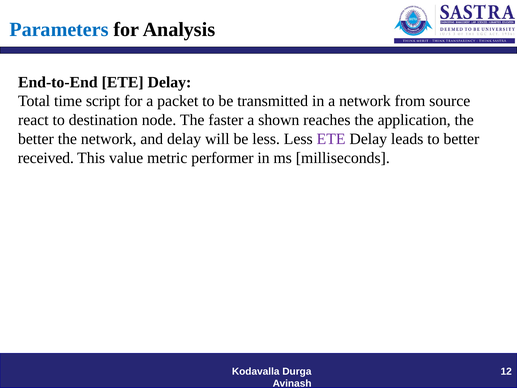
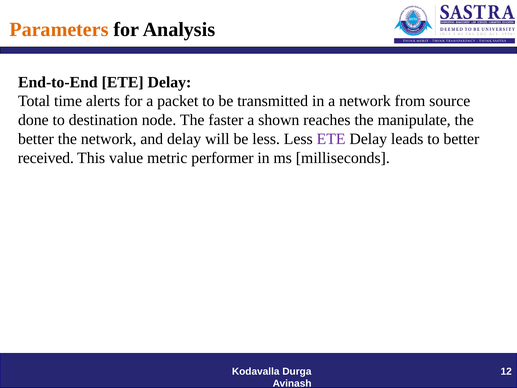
Parameters colour: blue -> orange (59, 30)
script: script -> alerts (103, 101)
react: react -> done (33, 120)
application: application -> manipulate (414, 120)
